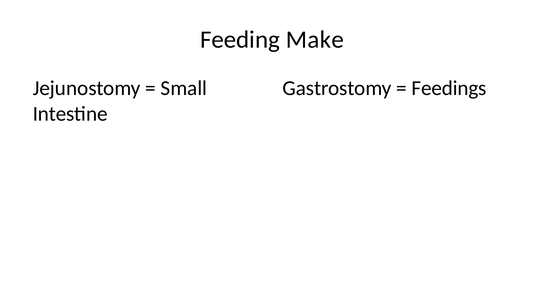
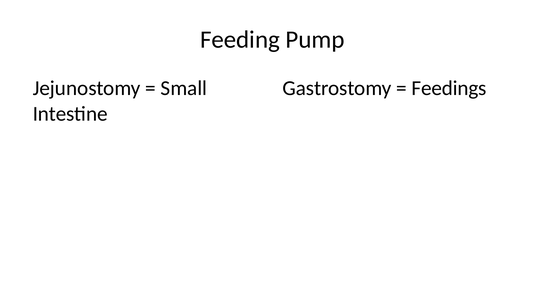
Make: Make -> Pump (315, 40)
